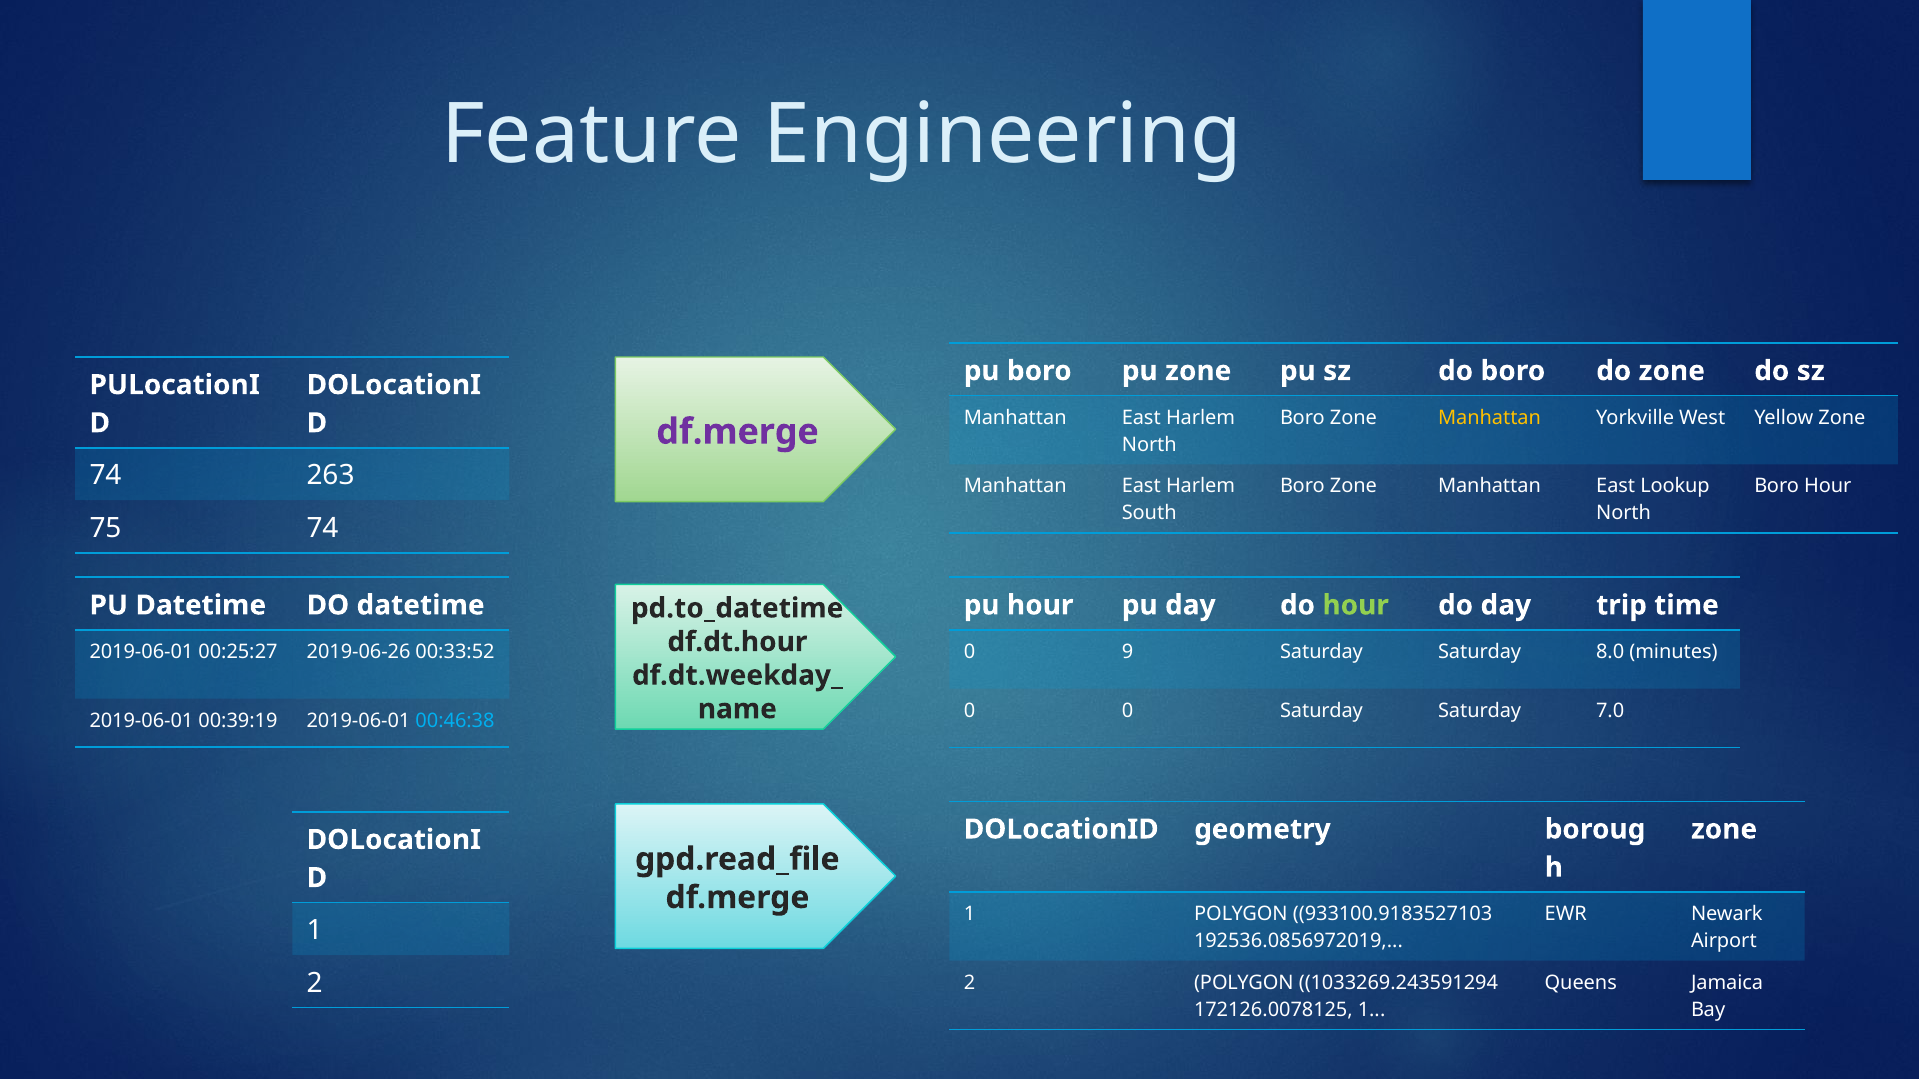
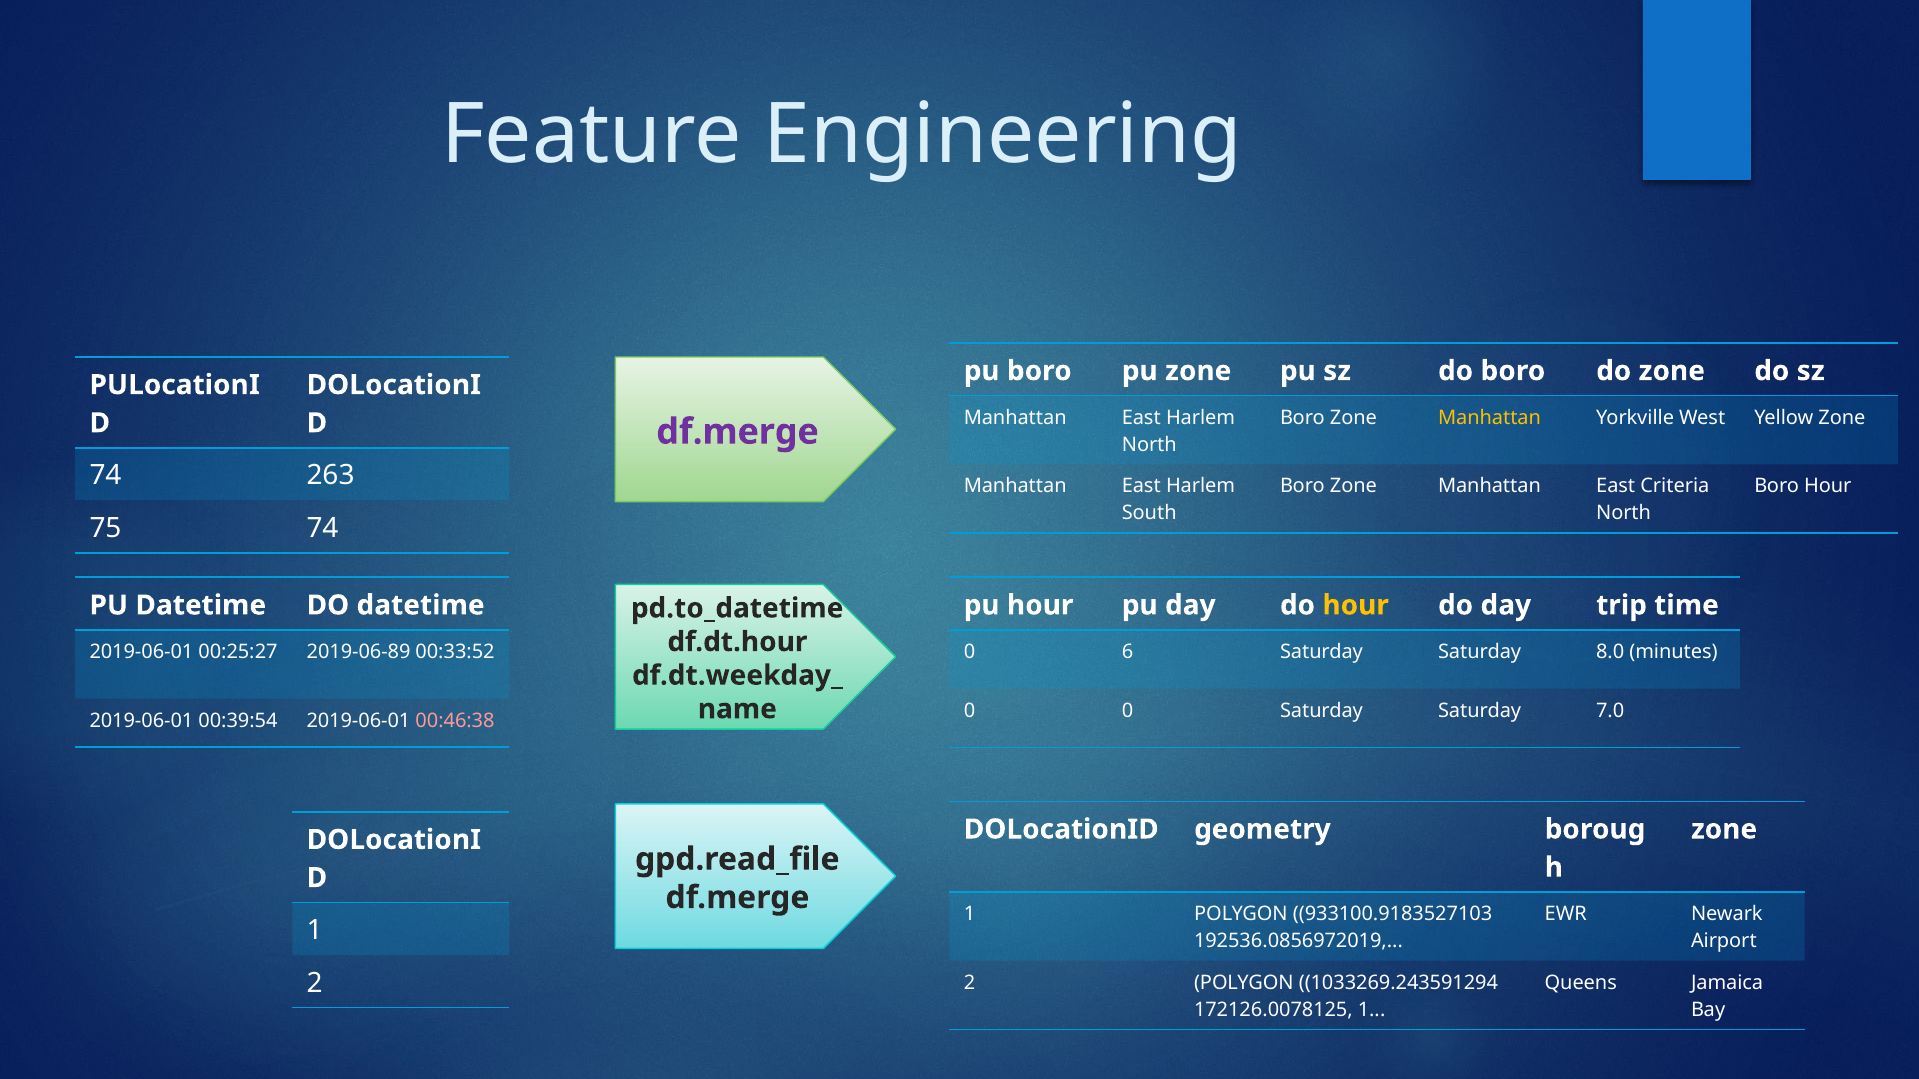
Lookup: Lookup -> Criteria (1675, 486)
hour colour: light green -> yellow (1356, 605)
2019-06-26: 2019-06-26 -> 2019-06-89 (359, 652)
9: 9 -> 6 (1128, 652)
00:39:19: 00:39:19 -> 00:39:54 (238, 721)
00:46:38 colour: light blue -> pink (455, 721)
